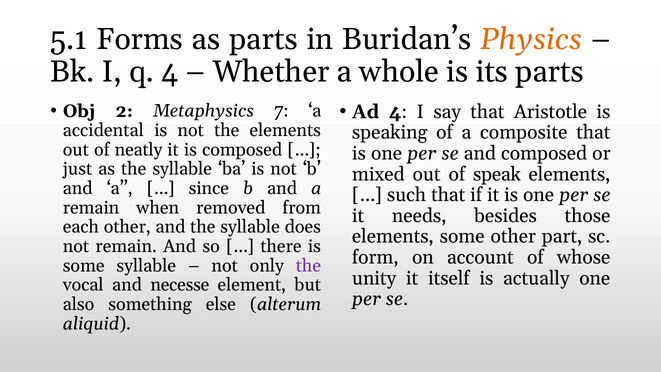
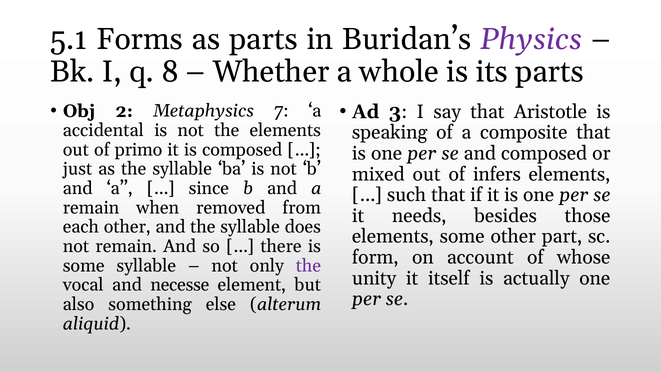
Physics colour: orange -> purple (531, 39)
q 4: 4 -> 8 (170, 72)
Ad 4: 4 -> 3 (395, 112)
neatly: neatly -> primo (139, 150)
speak: speak -> infers (497, 174)
